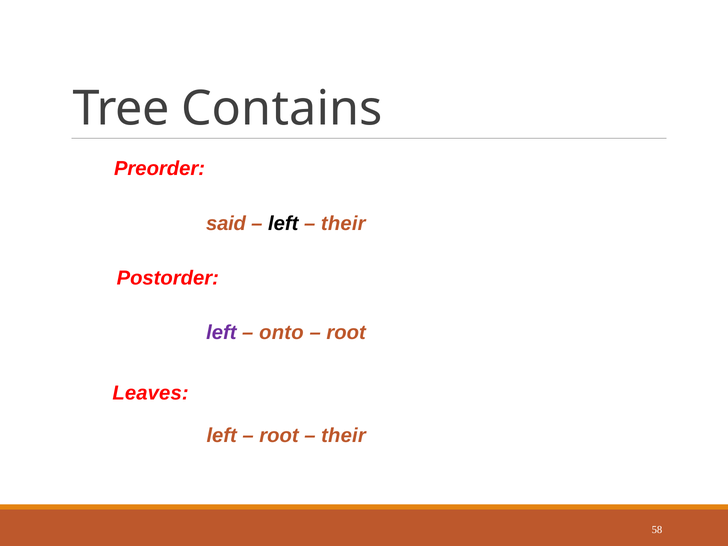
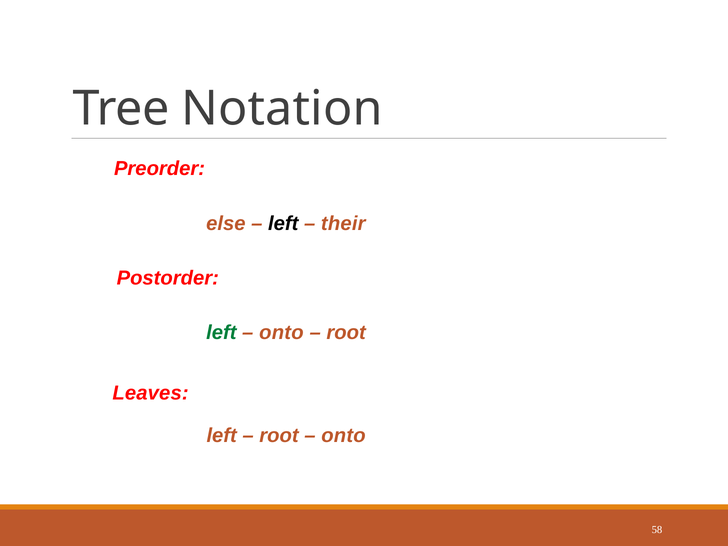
Contains: Contains -> Notation (282, 109)
said: said -> else (226, 223)
left colour: purple -> green (221, 333)
their: their -> onto (343, 436)
